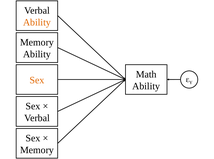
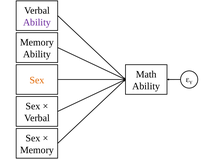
Ability colour: orange -> purple (37, 22)
